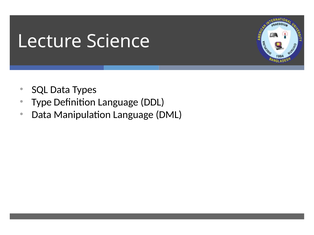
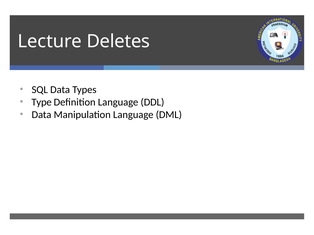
Science: Science -> Deletes (118, 41)
